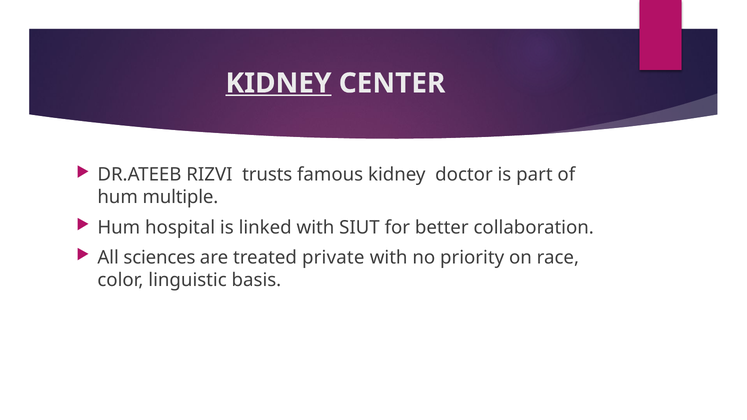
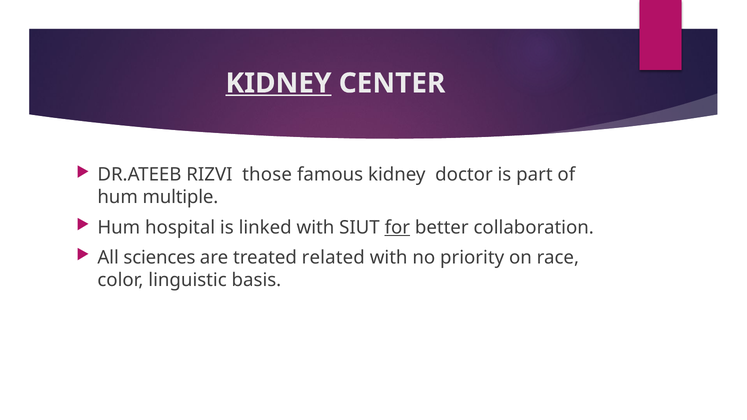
trusts: trusts -> those (267, 175)
for underline: none -> present (397, 227)
private: private -> related (333, 258)
